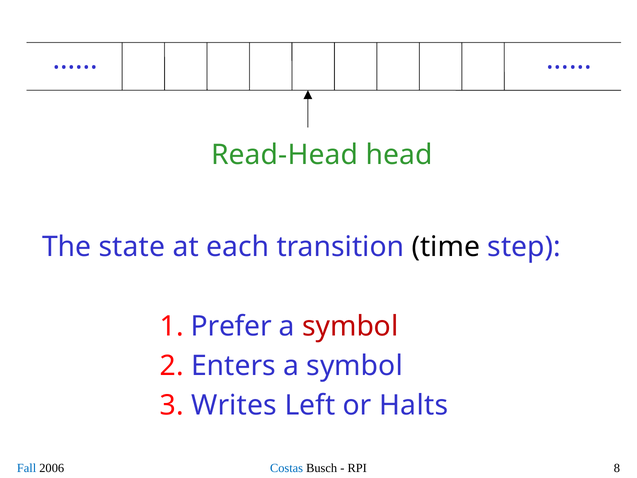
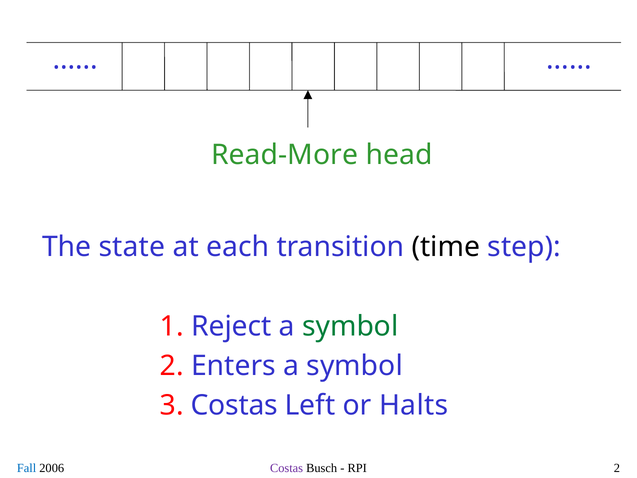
Read-Head: Read-Head -> Read-More (285, 155)
Prefer: Prefer -> Reject (231, 326)
symbol colour: red -> green (350, 326)
3 Writes: Writes -> Costas (234, 405)
Costas colour: blue -> purple (287, 468)
RPI 8: 8 -> 2 (617, 468)
